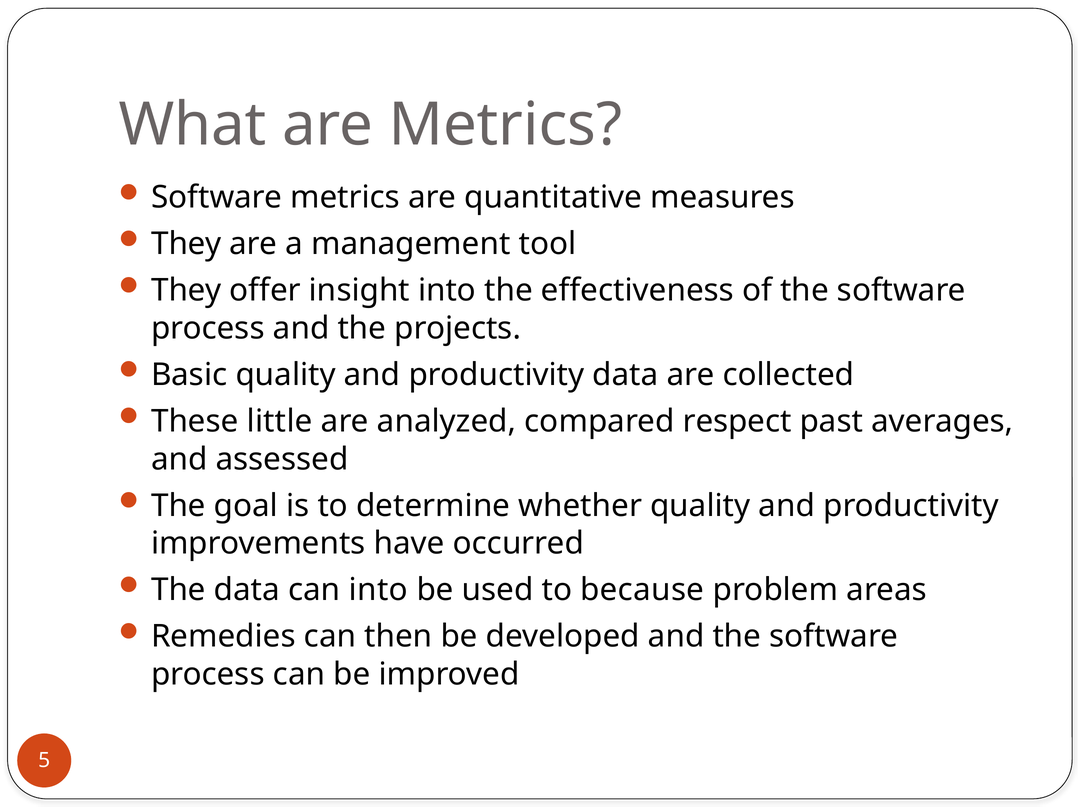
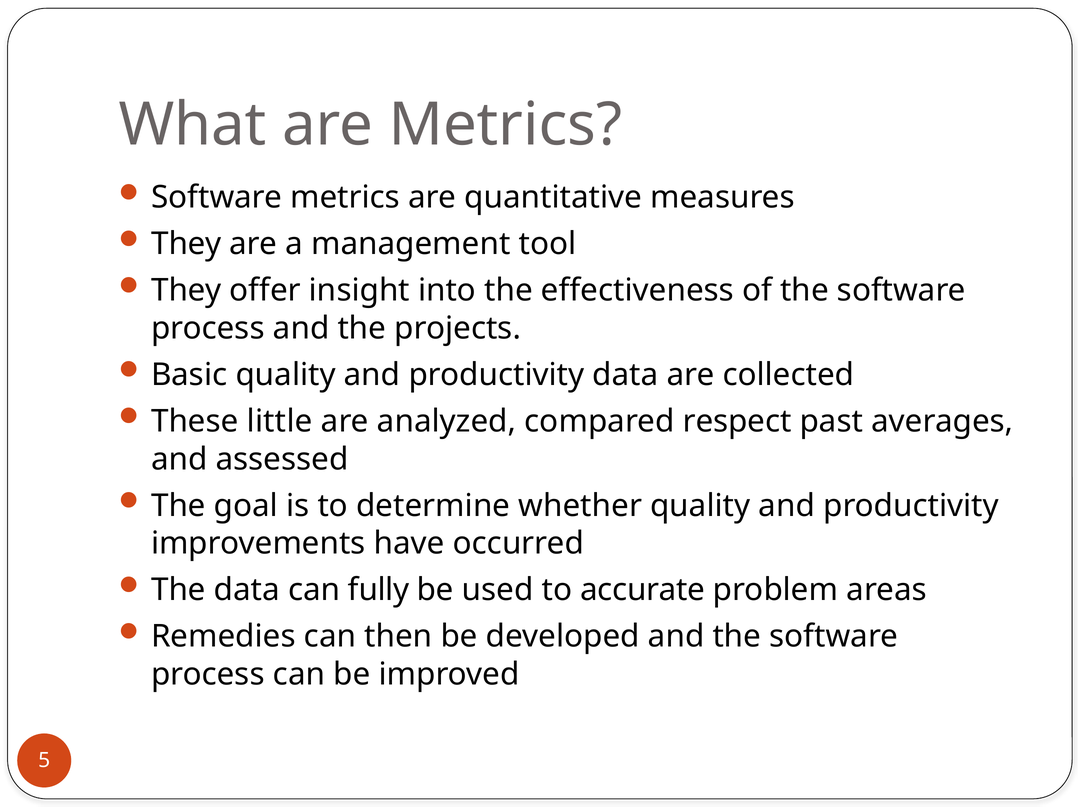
can into: into -> fully (379, 590)
because: because -> accurate (643, 590)
